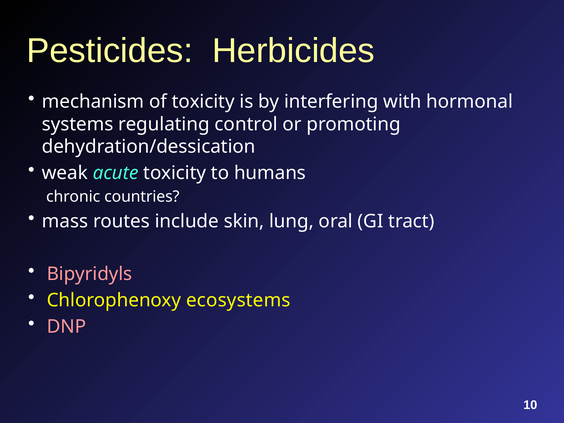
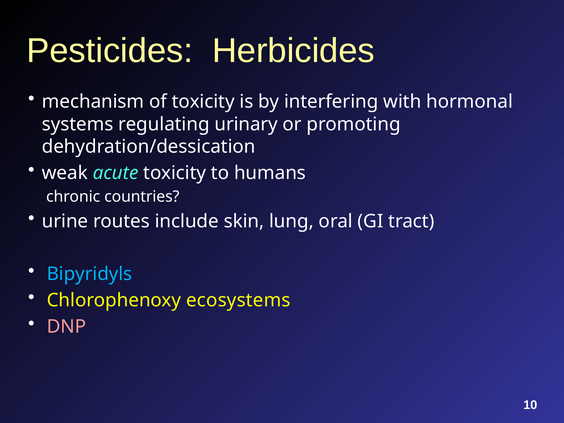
control: control -> urinary (246, 124)
mass: mass -> urine (65, 221)
Bipyridyls colour: pink -> light blue (90, 274)
